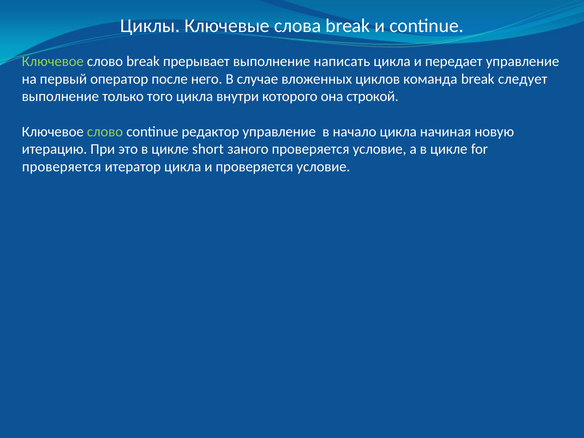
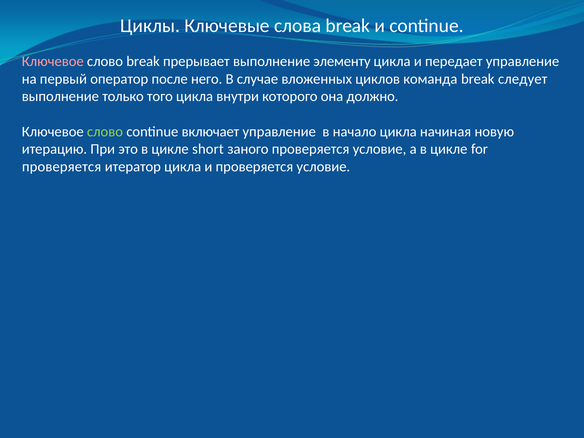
Ключевое colour: light green -> pink (53, 61)
написать: написать -> элементу (342, 61)
строкой: строкой -> должно (372, 97)
редактор: редактор -> включает (210, 132)
